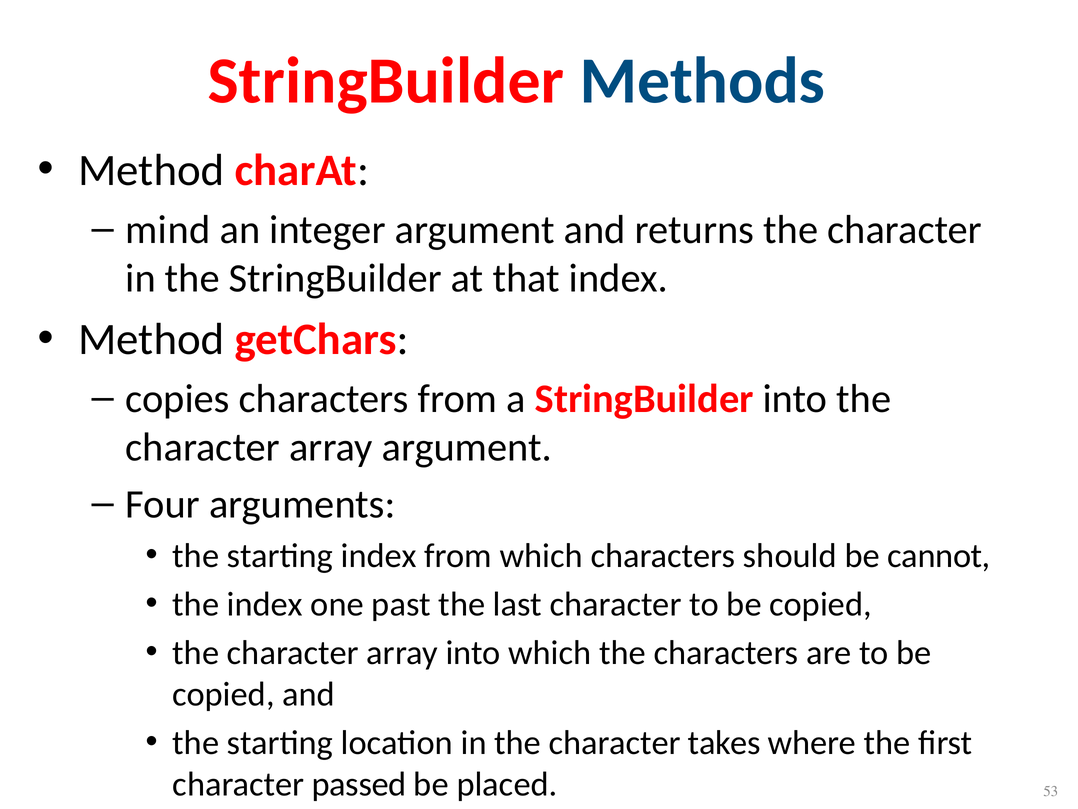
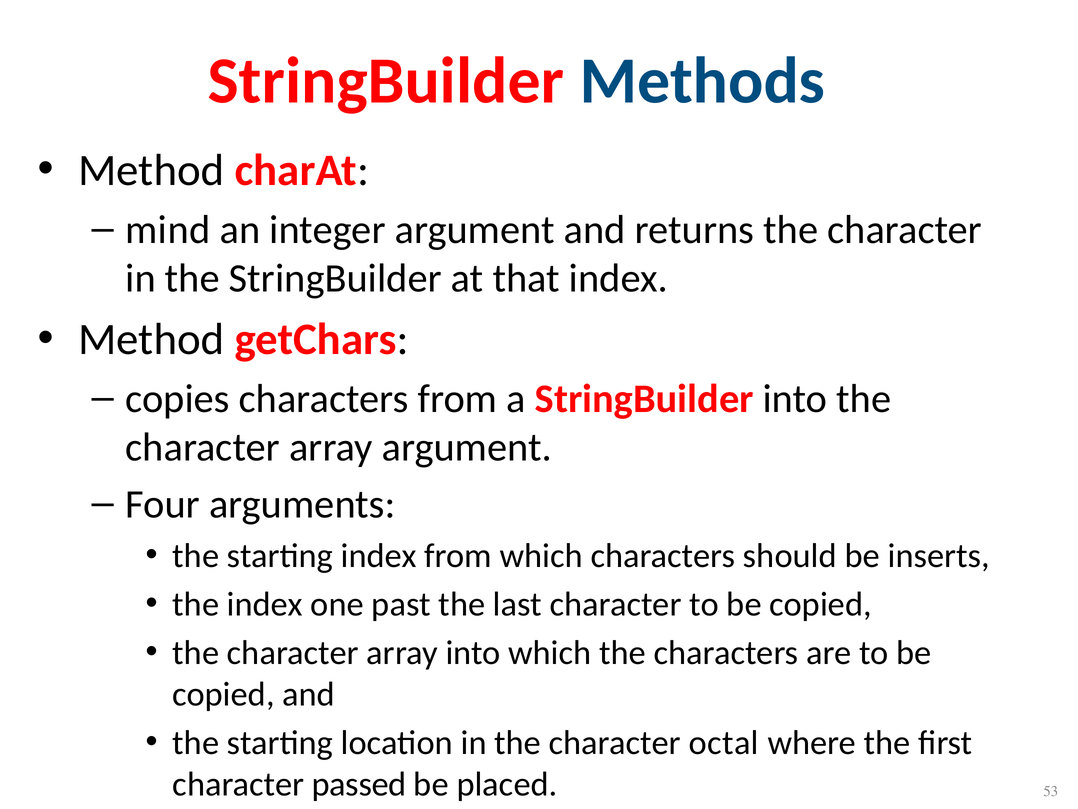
cannot: cannot -> inserts (939, 556)
takes: takes -> octal (724, 742)
